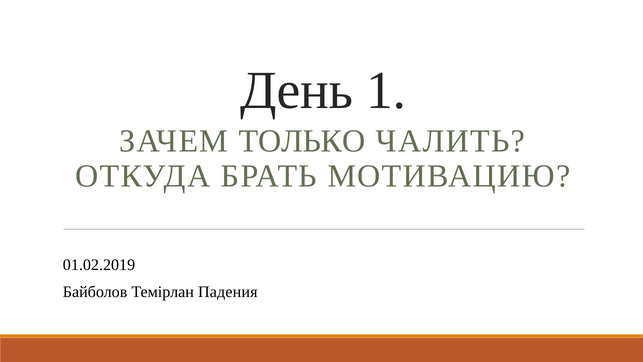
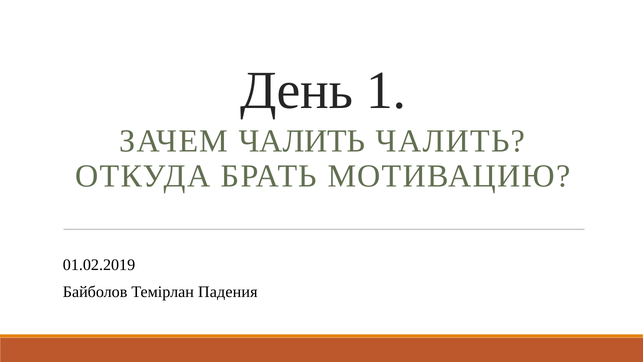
ЗАЧЕМ ТОЛЬКО: ТОЛЬКО -> ЧАЛИТЬ (302, 141)
